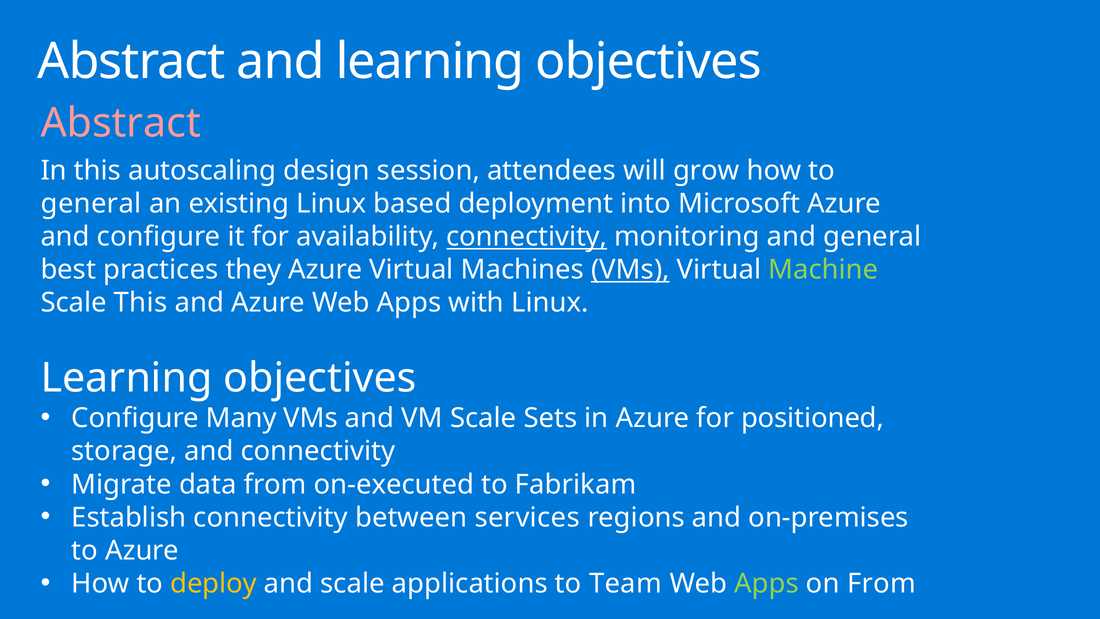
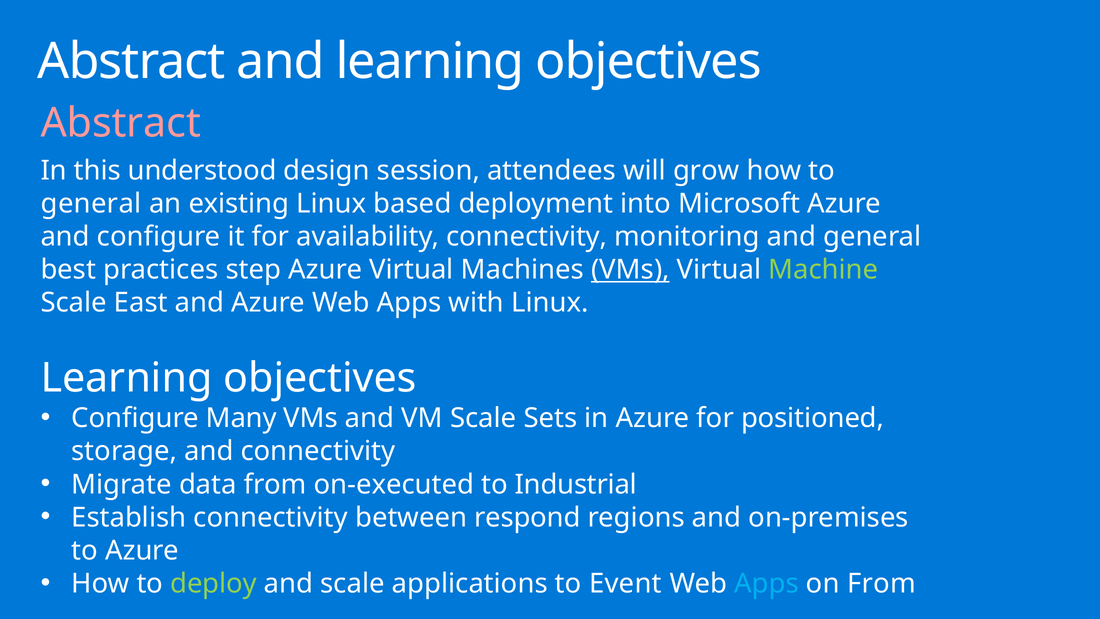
autoscaling: autoscaling -> understood (202, 171)
connectivity underline: present -> none (527, 237)
they: they -> step (253, 270)
Scale This: This -> East (141, 303)
Fabrikam: Fabrikam -> Industrial (576, 484)
services: services -> respond (527, 517)
deploy colour: yellow -> light green (214, 583)
Team: Team -> Event (625, 583)
Apps colour: light green -> light blue (766, 583)
